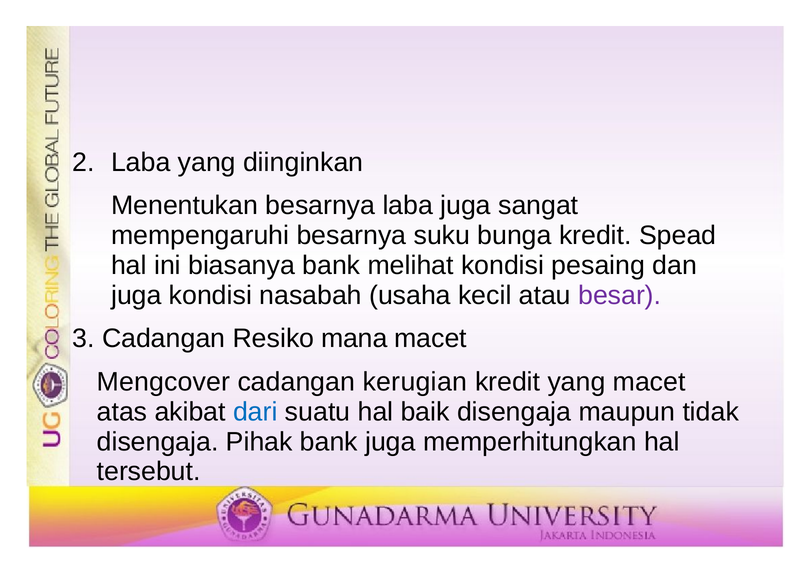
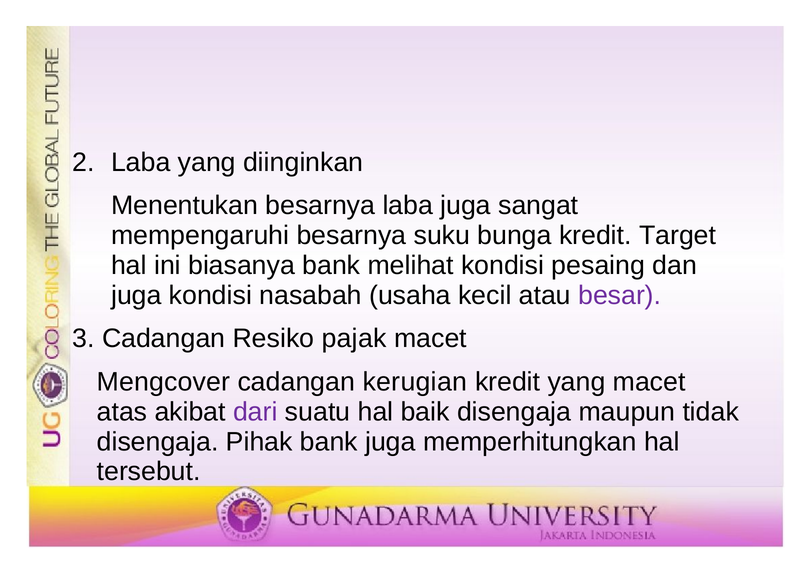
Spead: Spead -> Target (678, 236)
mana: mana -> pajak (354, 339)
dari colour: blue -> purple (255, 412)
